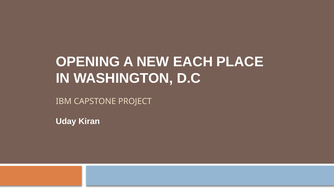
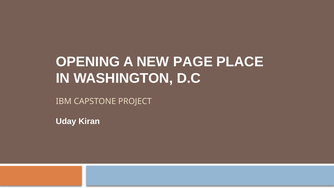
EACH: EACH -> PAGE (193, 62)
